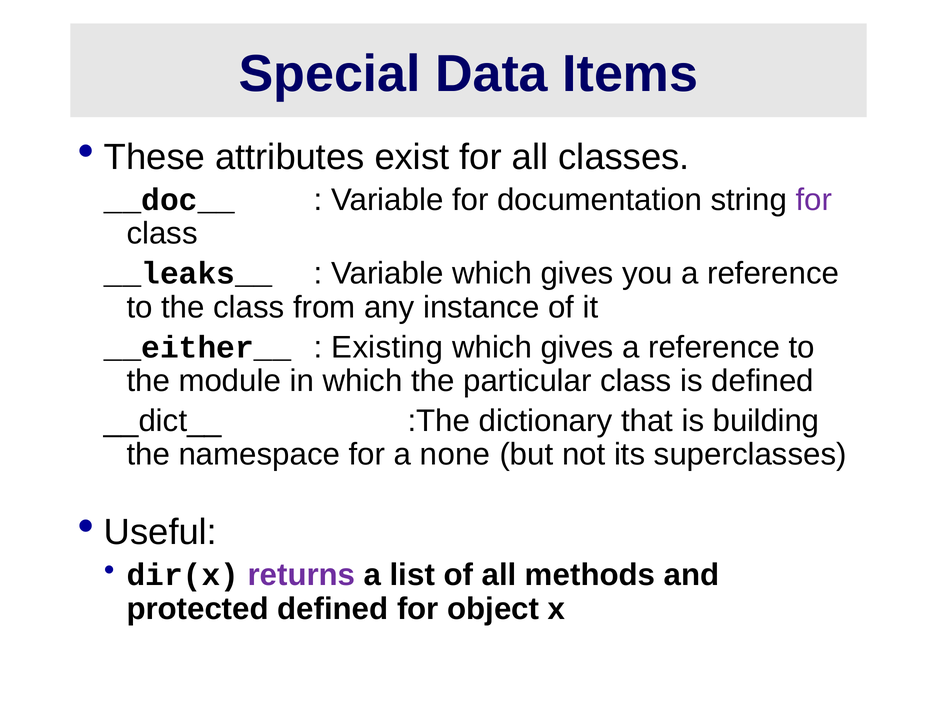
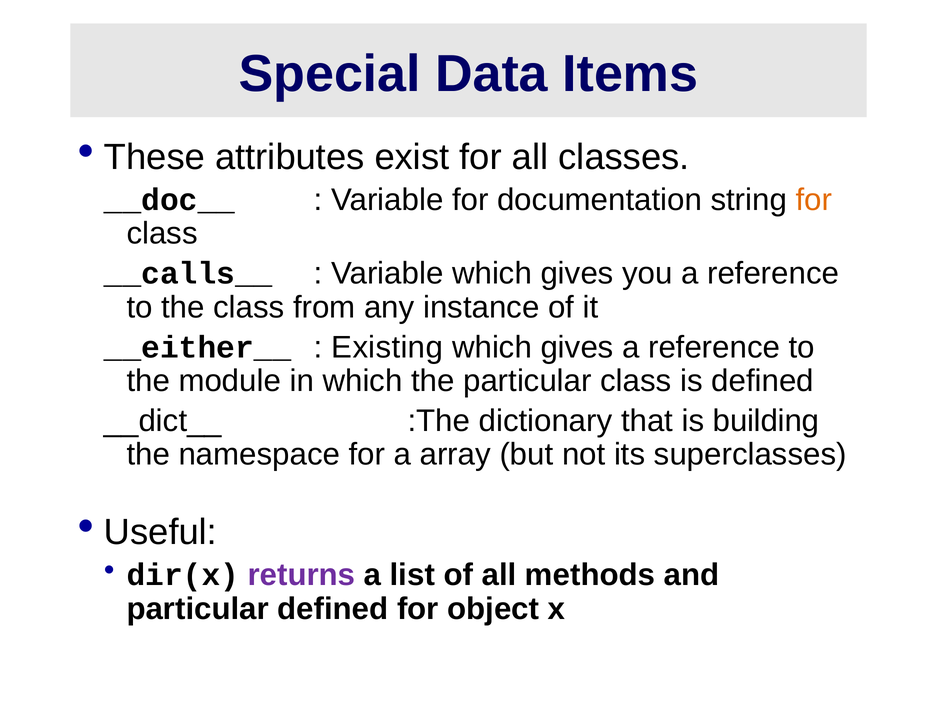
for colour: purple -> orange (814, 200)
__leaks__: __leaks__ -> __calls__ (188, 273)
none: none -> array (455, 454)
protected: protected -> particular (198, 609)
